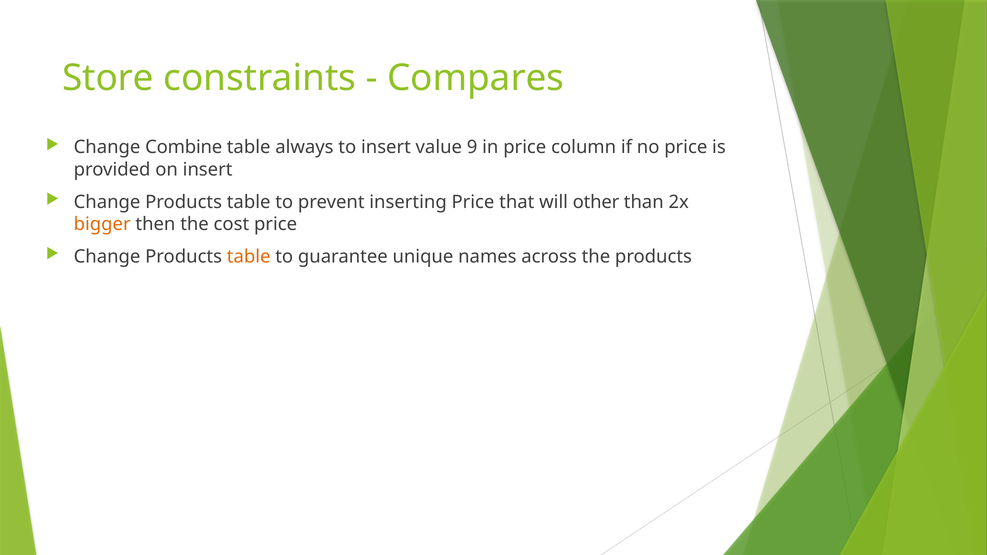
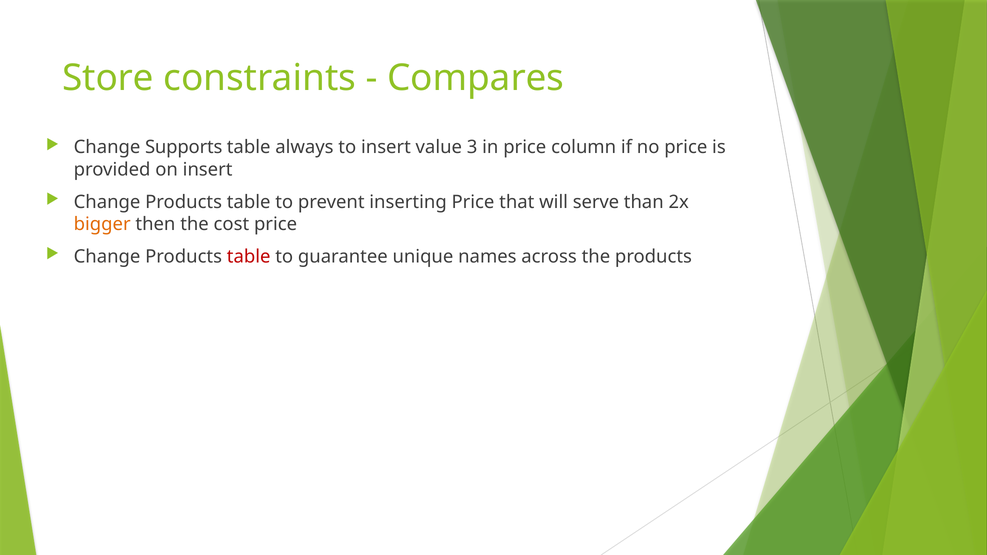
Combine: Combine -> Supports (184, 147)
9: 9 -> 3 (472, 147)
other: other -> serve (596, 202)
table colour: orange -> red (249, 257)
